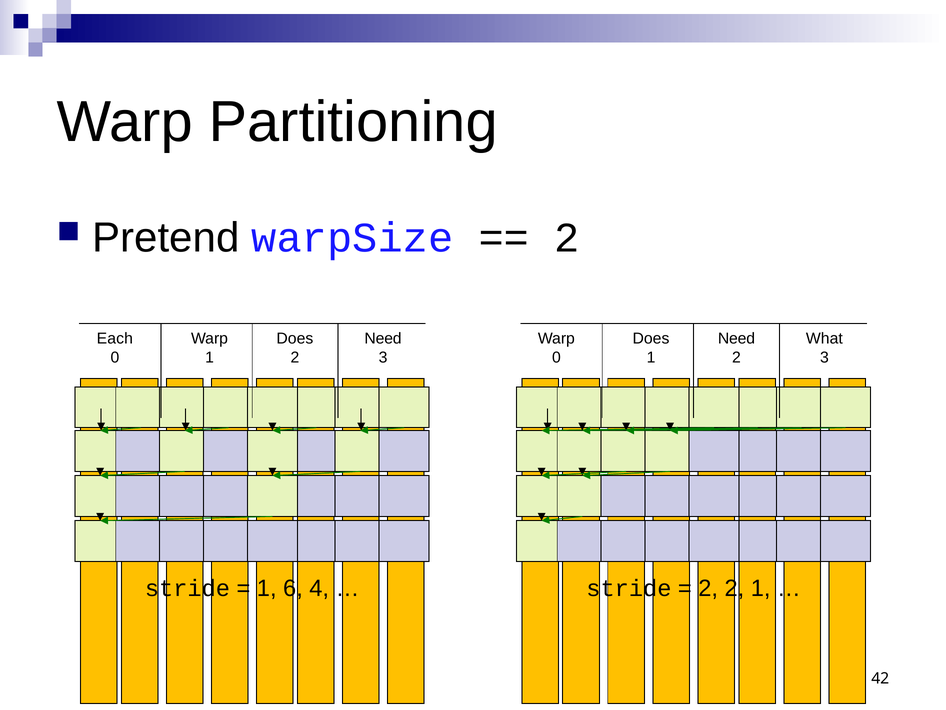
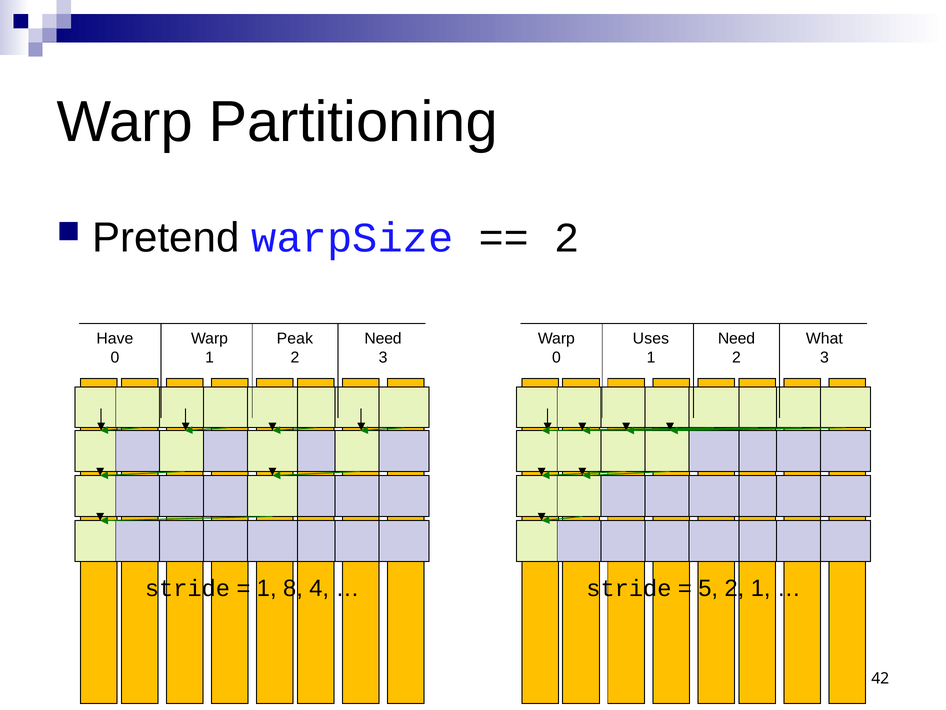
Each: Each -> Have (115, 338)
Does: Does -> Peak (295, 338)
Does: Does -> Uses (651, 338)
6: 6 -> 8 (293, 588)
2: 2 -> 5 (708, 588)
